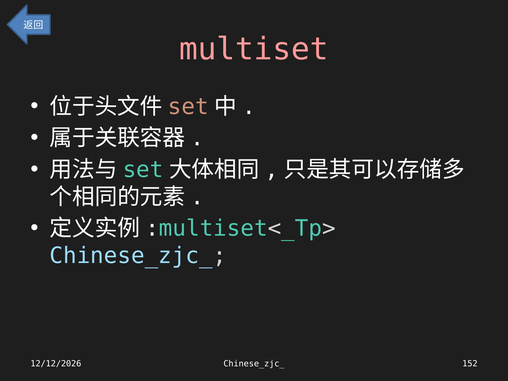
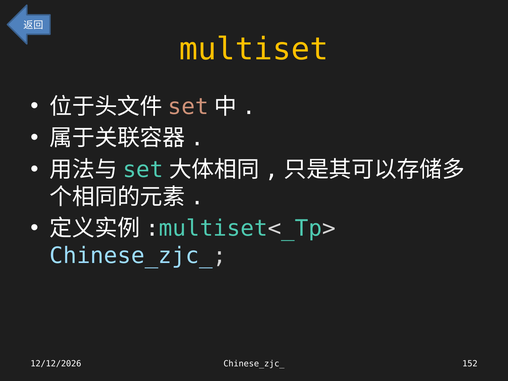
multiset colour: pink -> yellow (254, 49)
